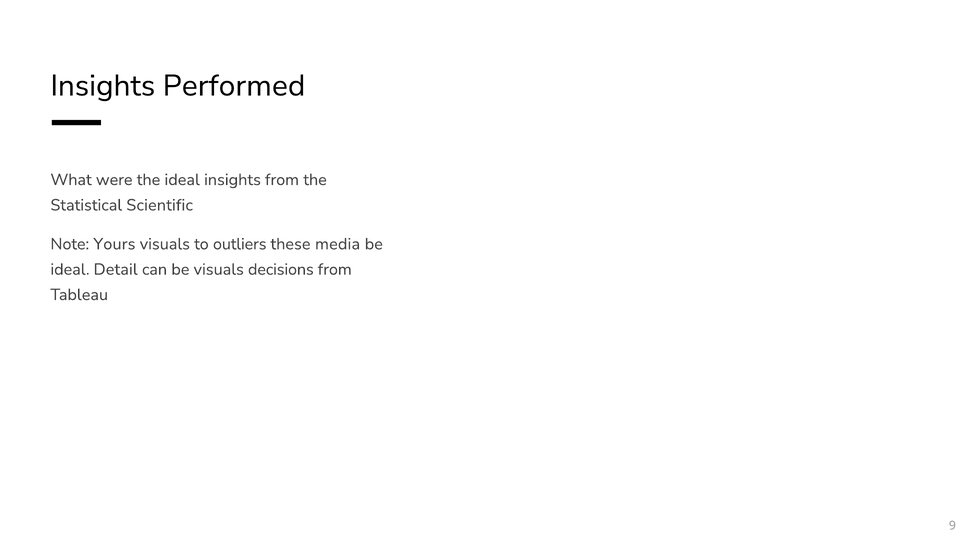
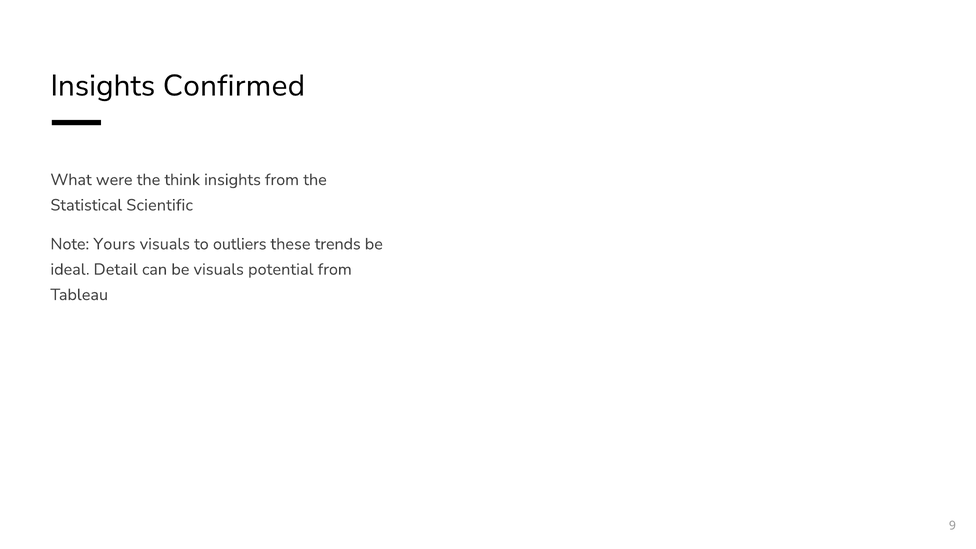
Performed: Performed -> Confirmed (234, 86)
the ideal: ideal -> think (182, 180)
media: media -> trends (338, 244)
decisions: decisions -> potential (281, 269)
